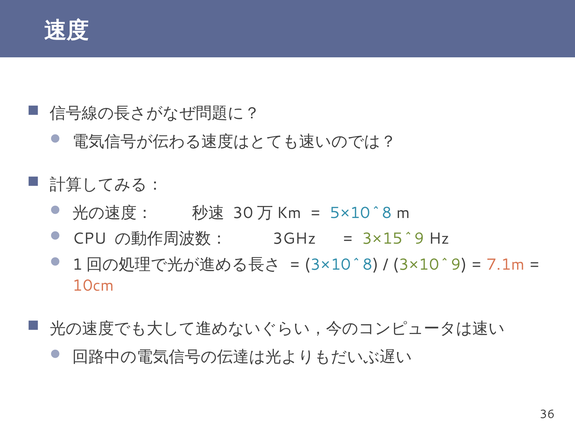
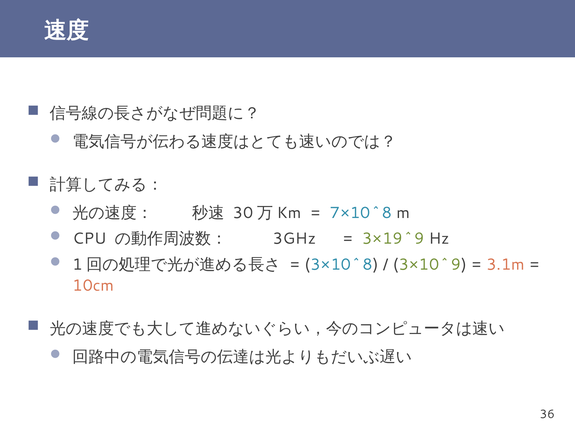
5×10^8: 5×10^8 -> 7×10^8 (361, 212)
3×15^9: 3×15^9 -> 3×19^9 (393, 238)
7.1m: 7.1m -> 3.1m (506, 264)
